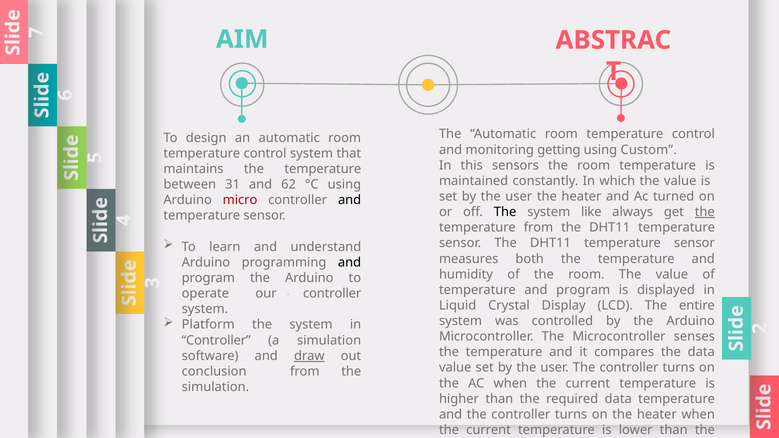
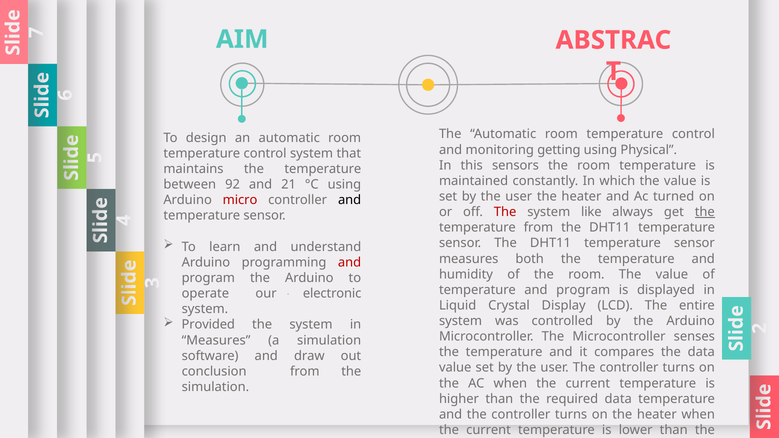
Custom: Custom -> Physical (649, 150)
31: 31 -> 92 (233, 185)
62: 62 -> 21 (289, 185)
The colour: black -> red (505, 212)
and colour: black -> red (350, 263)
our controller: controller -> electronic (332, 294)
Platform: Platform -> Provided (208, 325)
Controller: Controller -> Measures (216, 340)
draw underline: present -> none (309, 356)
